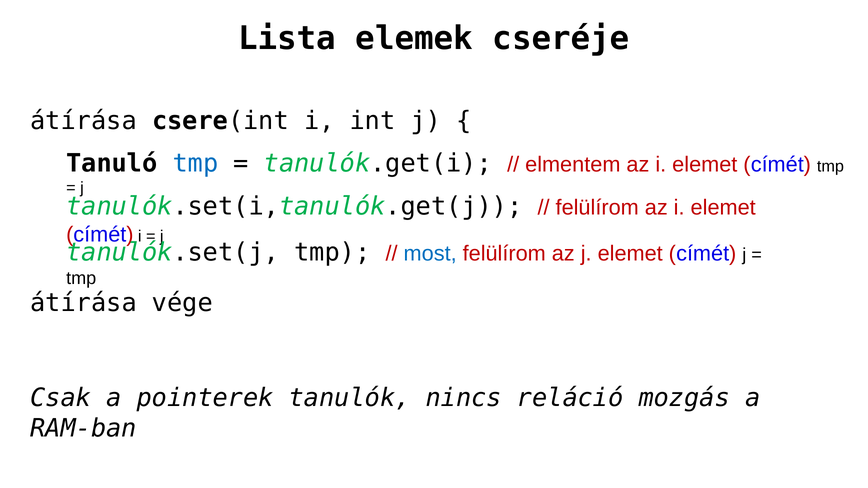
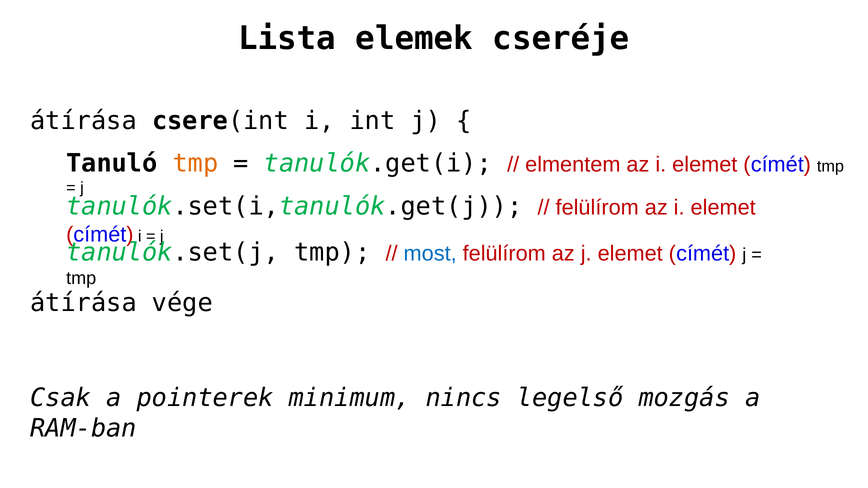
tmp colour: blue -> orange (195, 163)
tanulók: tanulók -> minimum (350, 398)
reláció: reláció -> legelső (570, 398)
